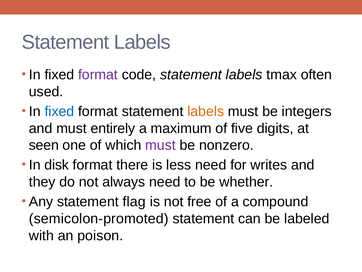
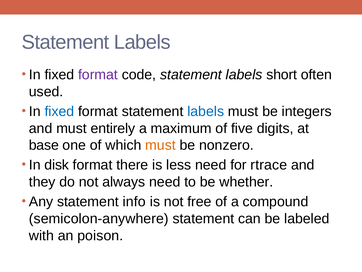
tmax: tmax -> short (282, 75)
labels colour: orange -> blue (206, 111)
seen: seen -> base (44, 145)
must colour: purple -> orange (160, 145)
writes: writes -> rtrace (269, 165)
flag: flag -> info (134, 201)
semicolon-promoted: semicolon-promoted -> semicolon-anywhere (99, 218)
